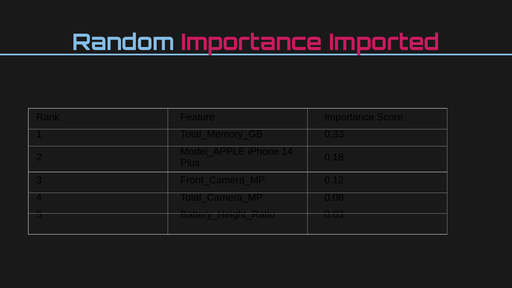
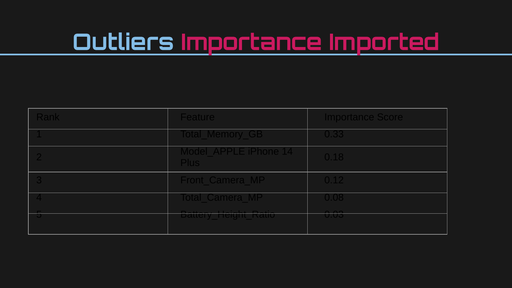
Random: Random -> Outliers (123, 43)
